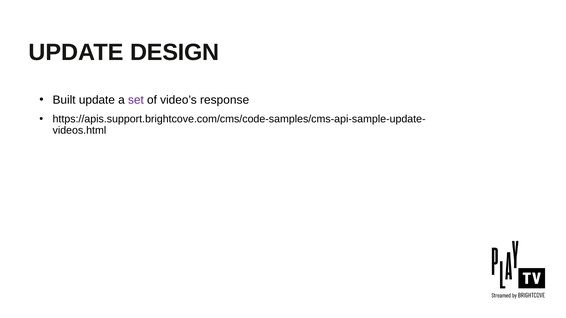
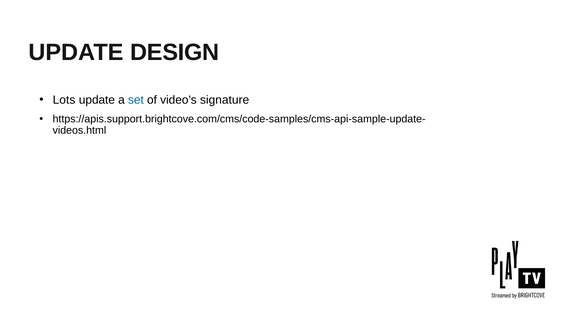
Built: Built -> Lots (64, 100)
set colour: purple -> blue (136, 100)
response: response -> signature (225, 100)
